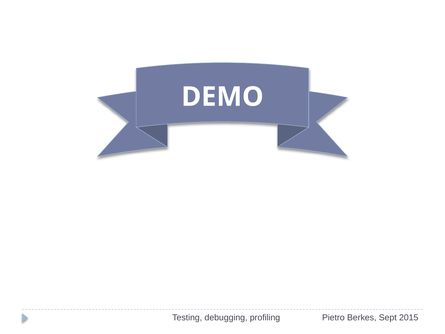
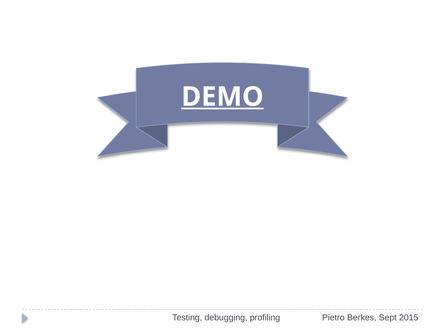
DEMO underline: none -> present (222, 97)
